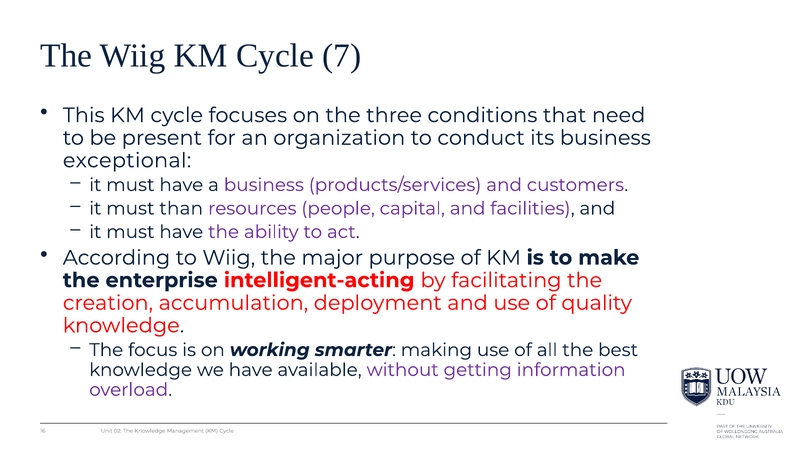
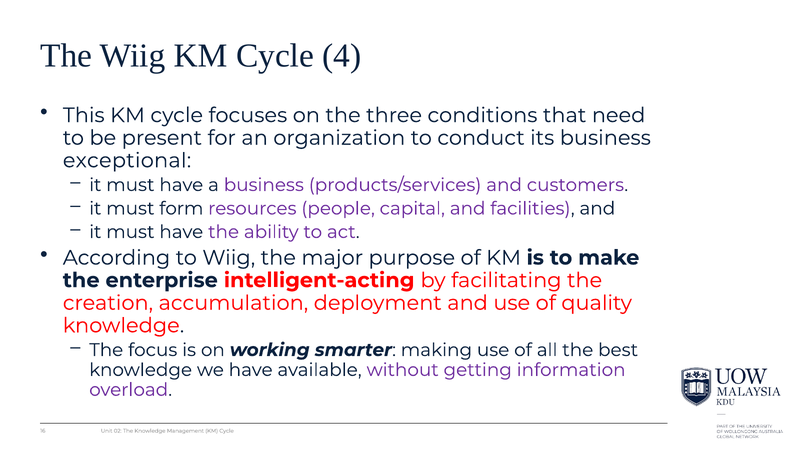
7: 7 -> 4 (342, 56)
than: than -> form (181, 209)
